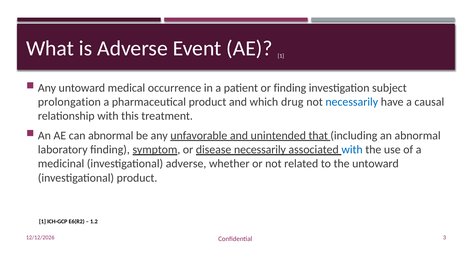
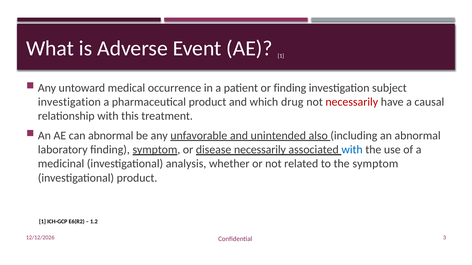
prolongation: prolongation -> investigation (69, 102)
necessarily colour: blue -> red (352, 102)
that: that -> also (318, 136)
investigational adverse: adverse -> analysis (186, 164)
the untoward: untoward -> symptom (375, 164)
